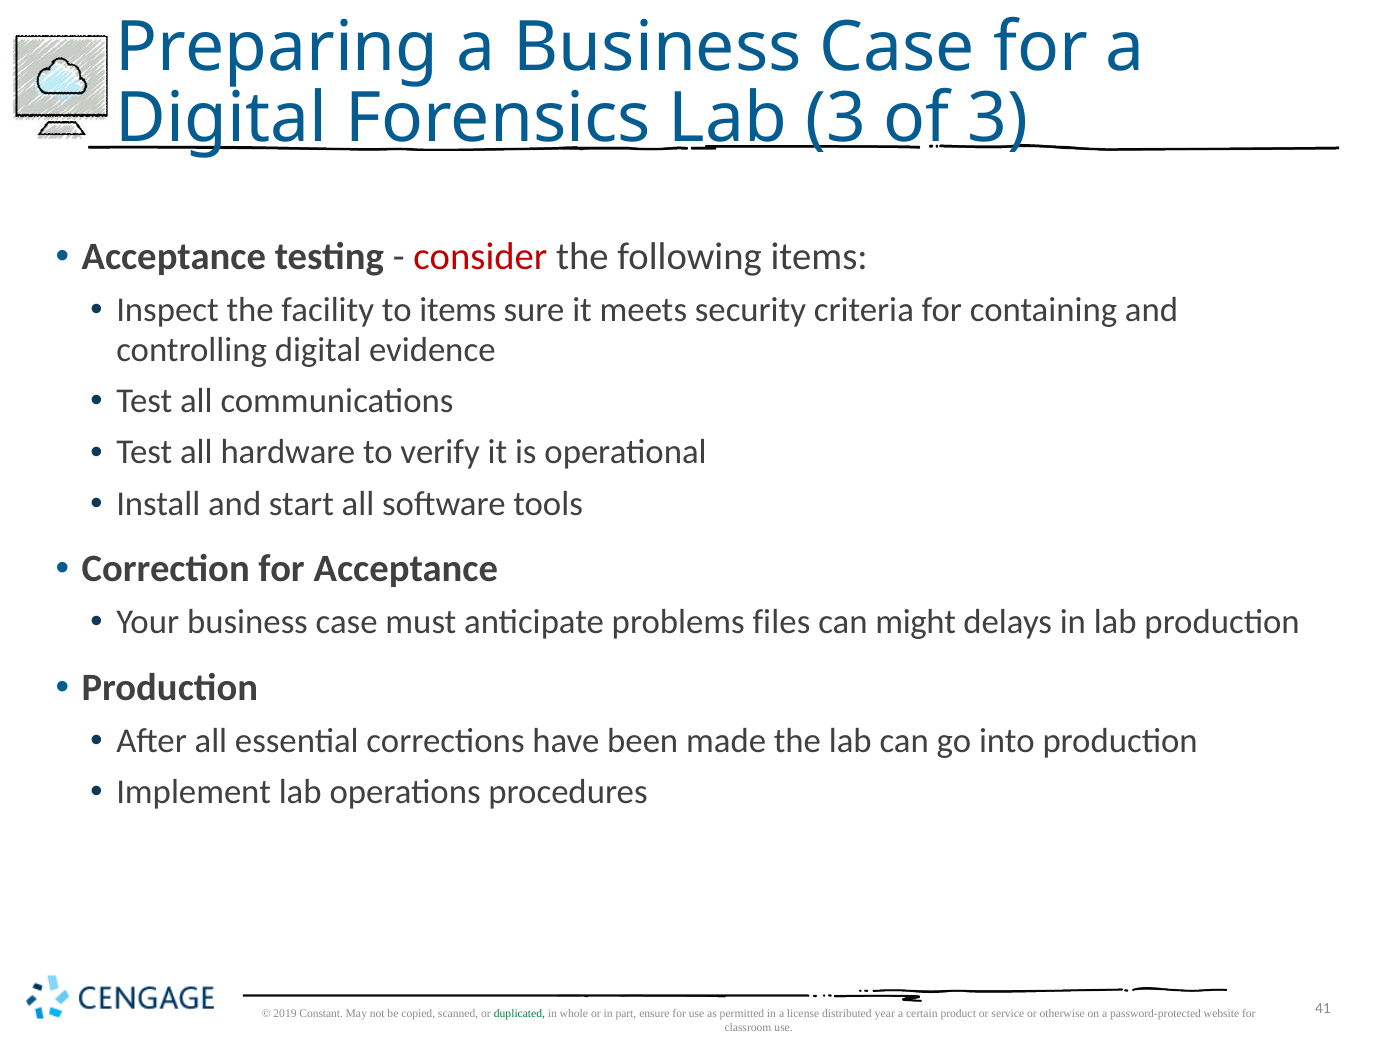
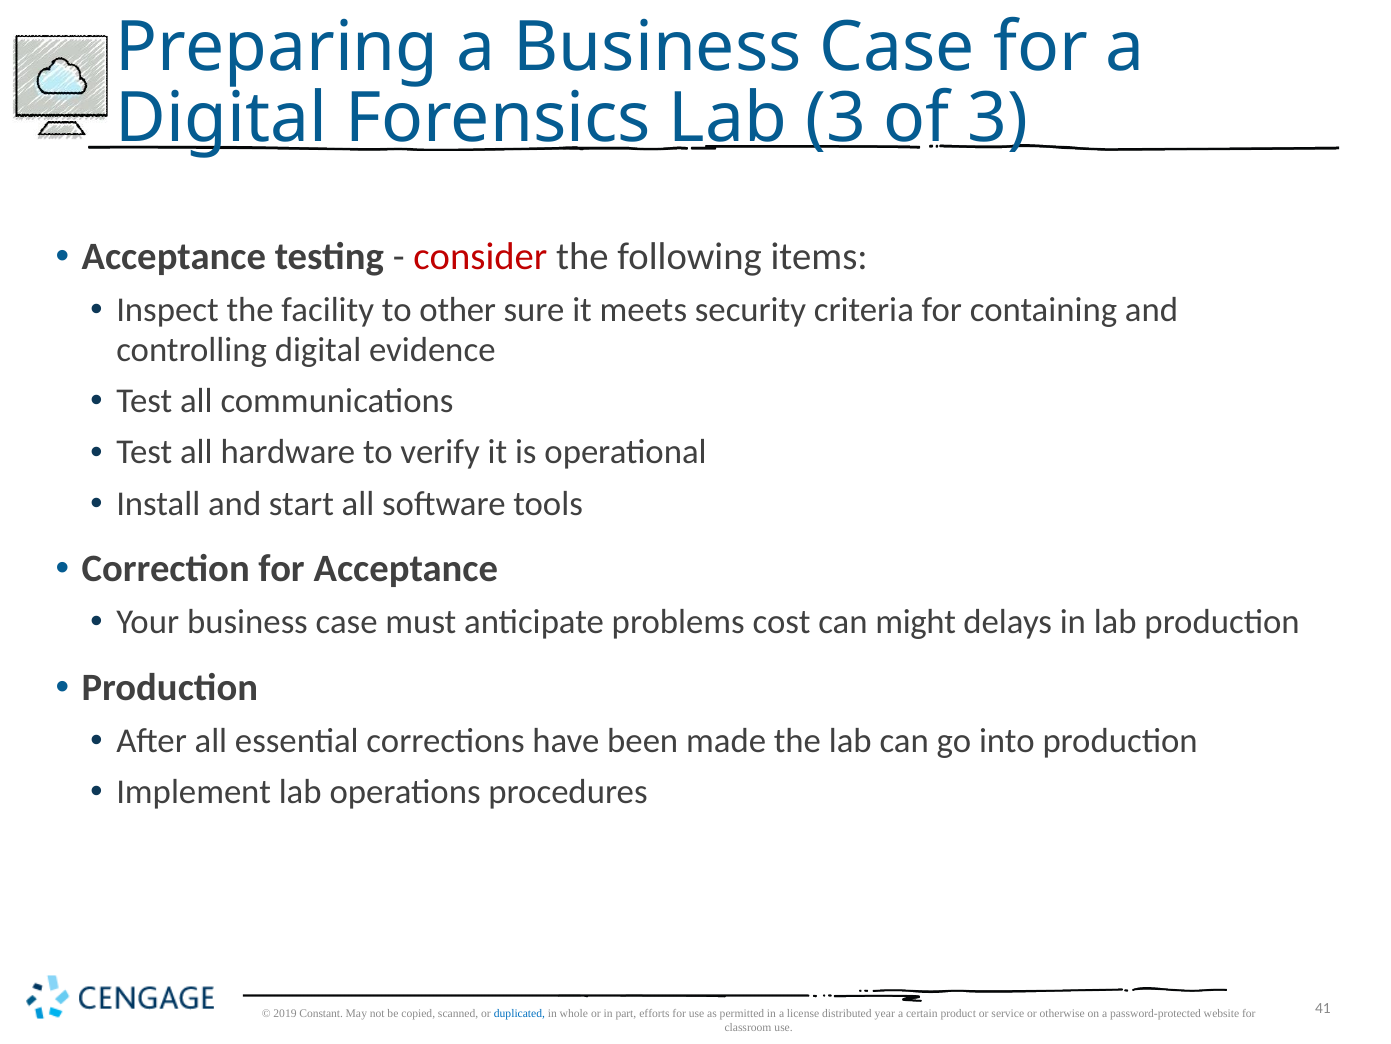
to items: items -> other (458, 310)
files: files -> cost (782, 622)
duplicated colour: green -> blue (519, 1013)
ensure: ensure -> efforts (654, 1013)
